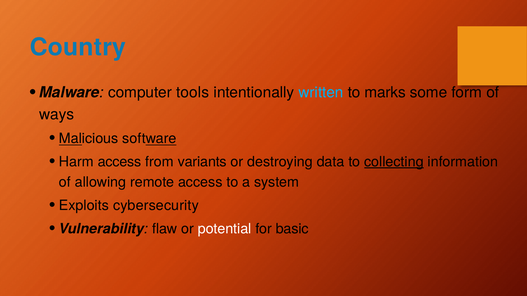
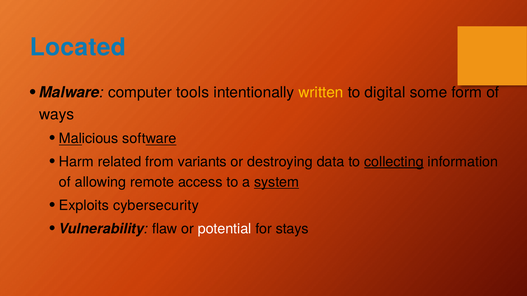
Country: Country -> Located (78, 48)
written colour: light blue -> yellow (321, 93)
marks: marks -> digital (385, 93)
Harm access: access -> related (120, 162)
system underline: none -> present (277, 182)
basic: basic -> stays (292, 229)
